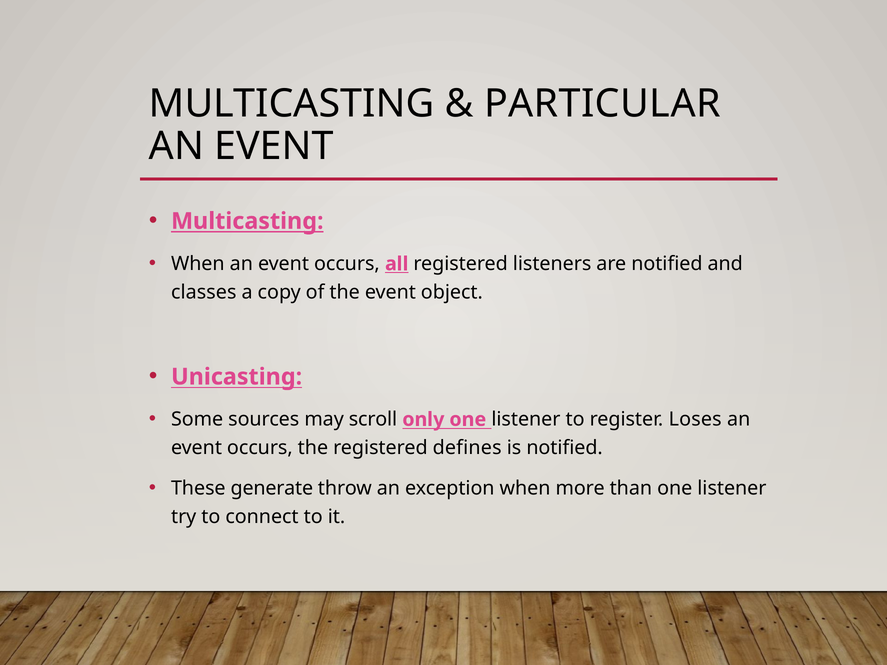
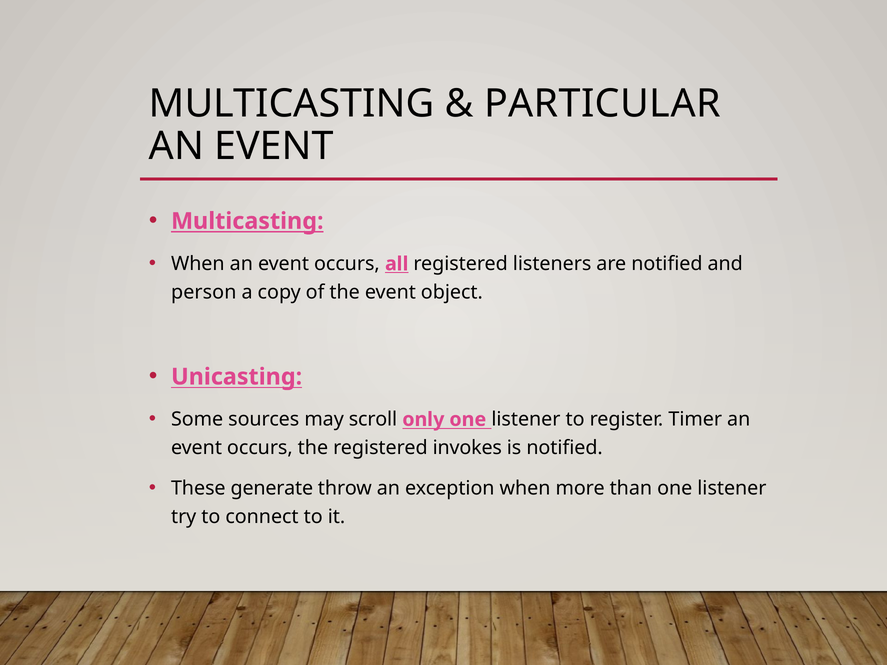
classes: classes -> person (204, 292)
Loses: Loses -> Timer (695, 420)
defines: defines -> invokes (467, 448)
